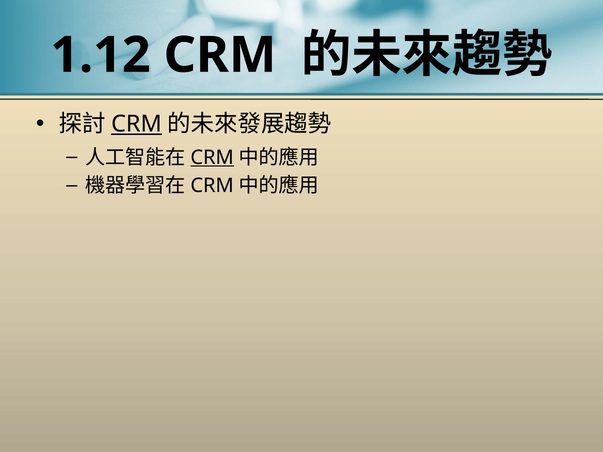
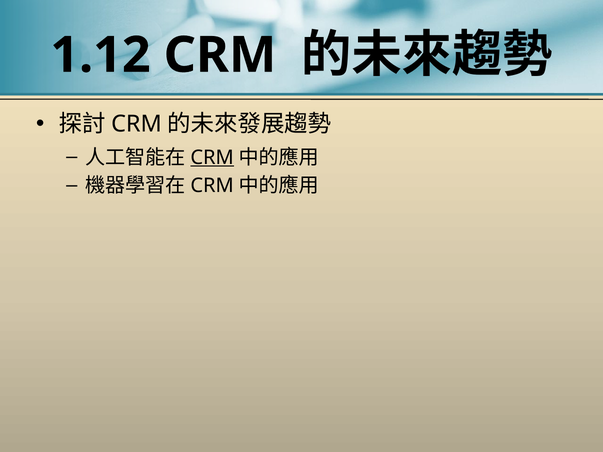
CRM underline: present -> none (137, 124)
